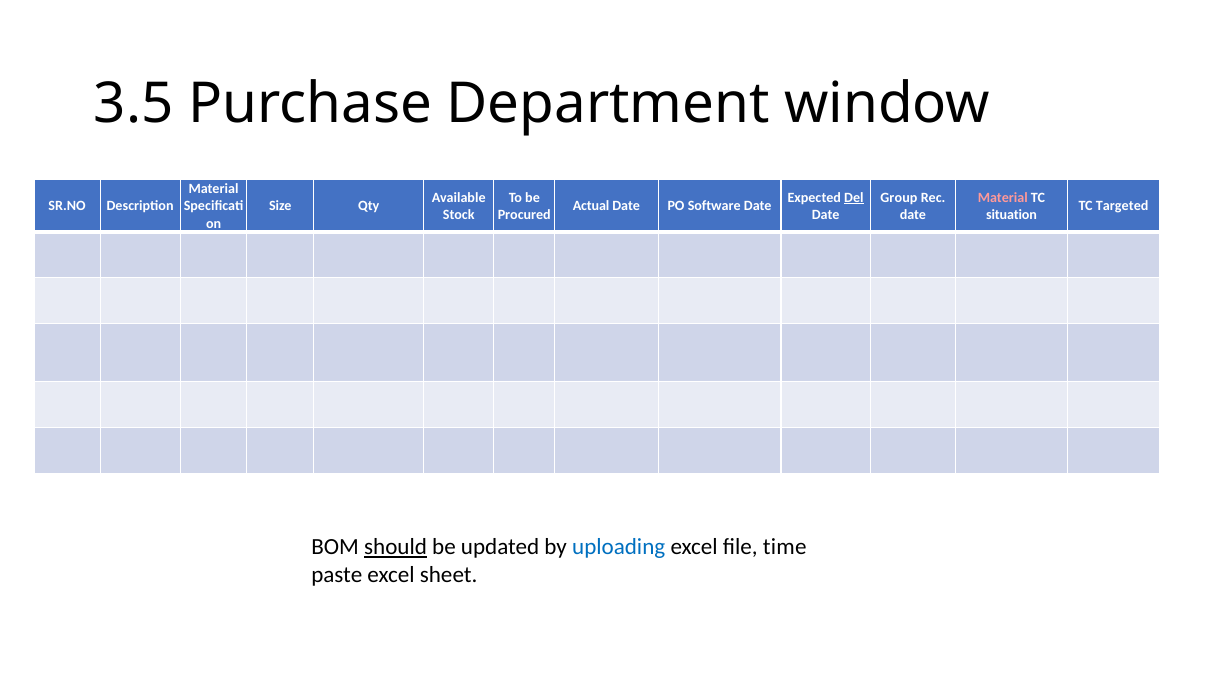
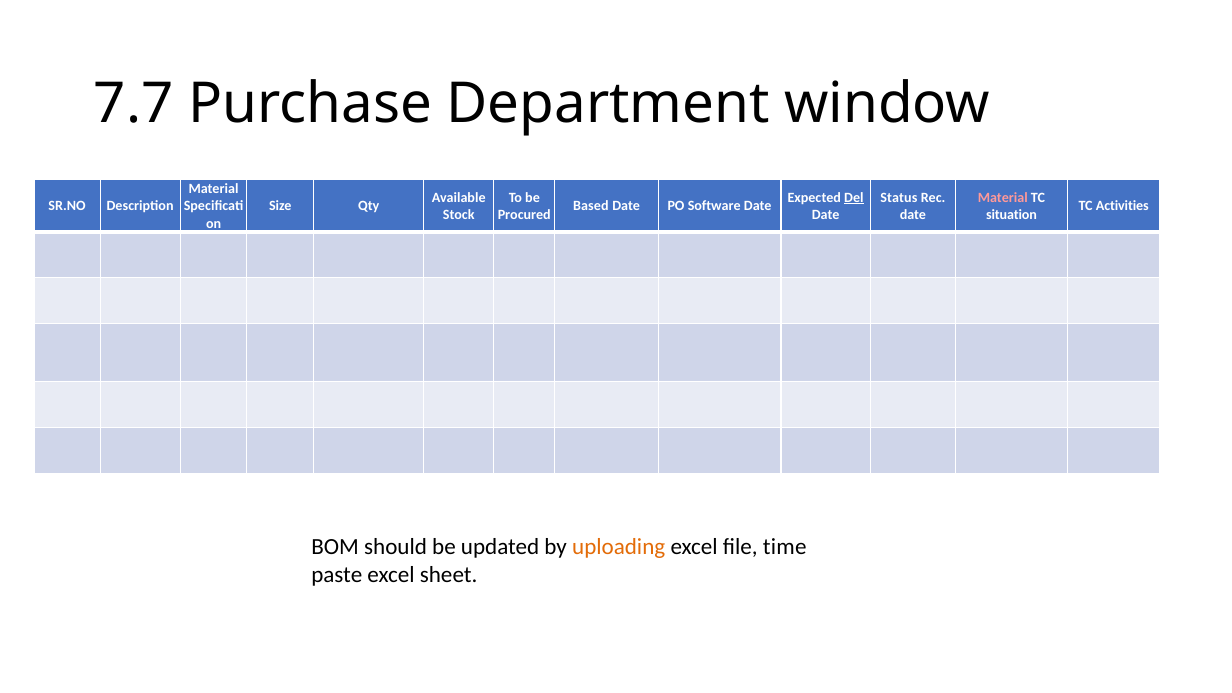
3.5: 3.5 -> 7.7 (134, 103)
Group: Group -> Status (899, 197)
Actual: Actual -> Based (591, 206)
Targeted: Targeted -> Activities (1122, 206)
should underline: present -> none (396, 547)
uploading colour: blue -> orange (619, 547)
